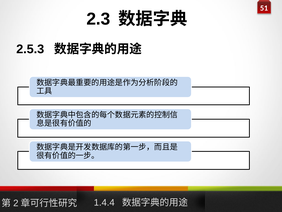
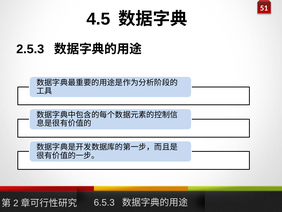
2.3: 2.3 -> 4.5 (98, 19)
1.4.4: 1.4.4 -> 6.5.3 (104, 202)
